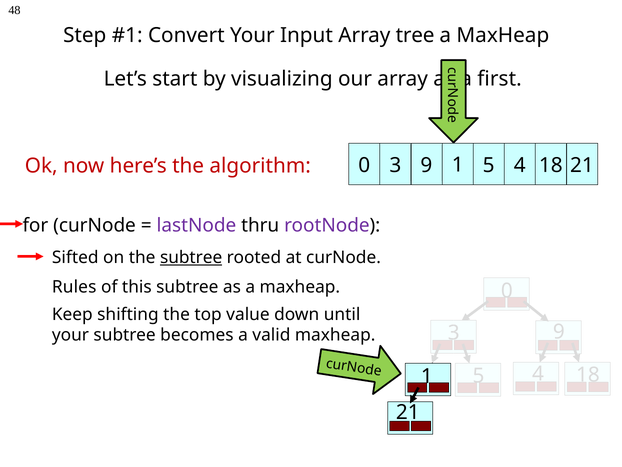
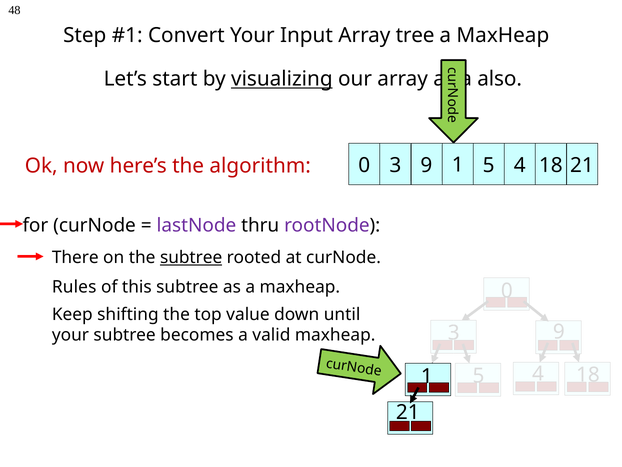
visualizing underline: none -> present (282, 79)
first: first -> also (500, 79)
Sifted: Sifted -> There (75, 257)
